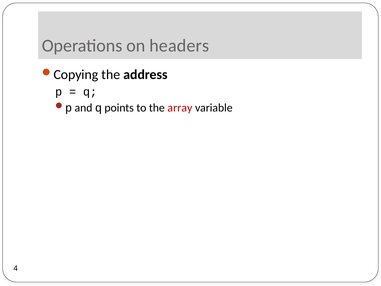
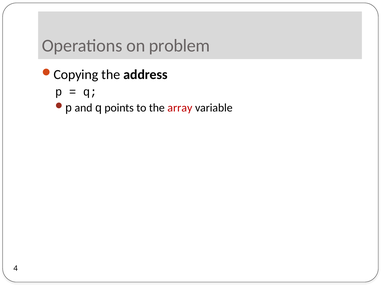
headers: headers -> problem (179, 46)
